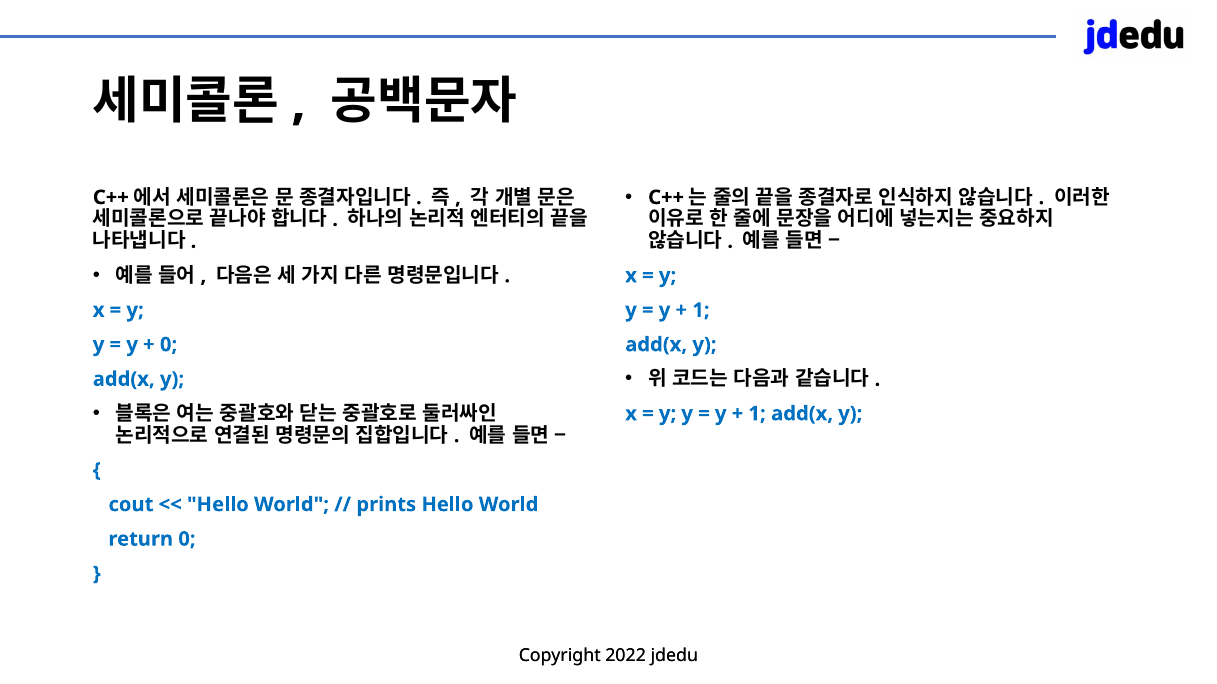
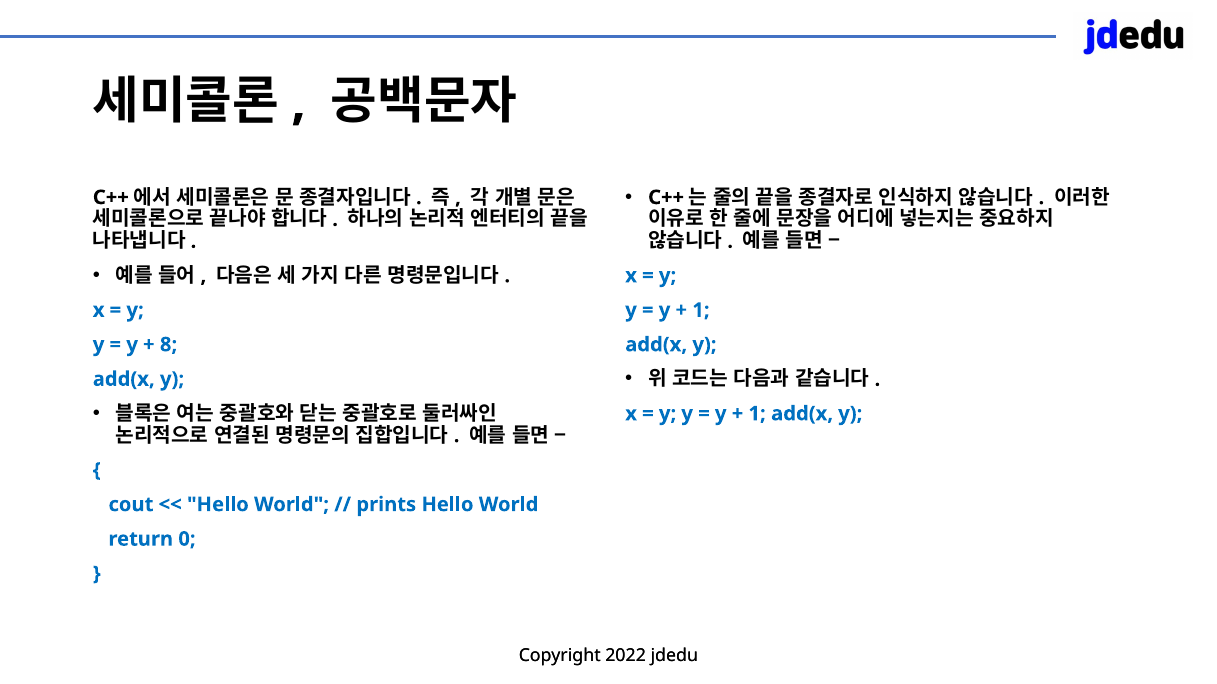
0: 0 -> 8 (169, 345)
